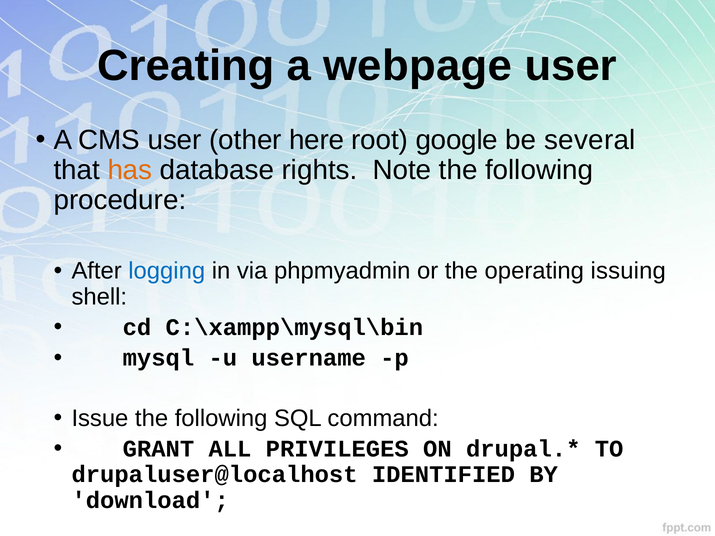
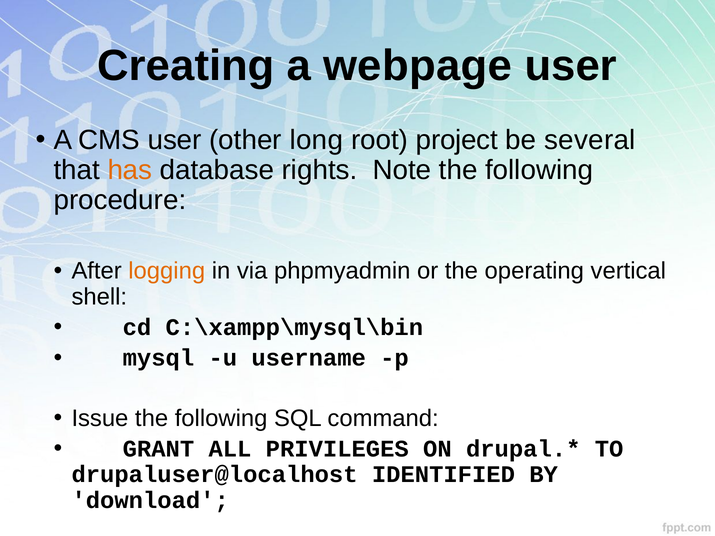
here: here -> long (316, 140)
google: google -> project (457, 140)
logging colour: blue -> orange (167, 271)
issuing: issuing -> vertical (628, 271)
